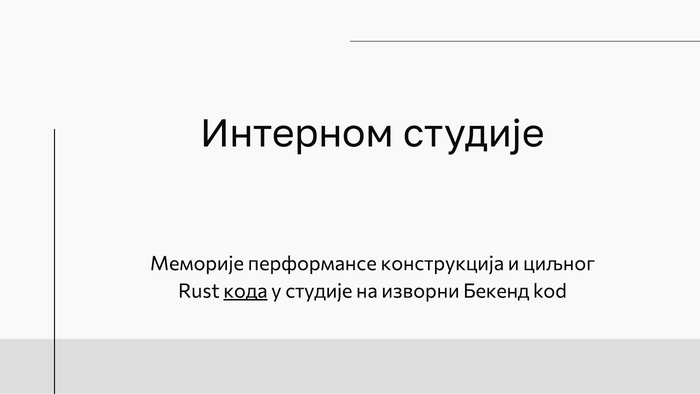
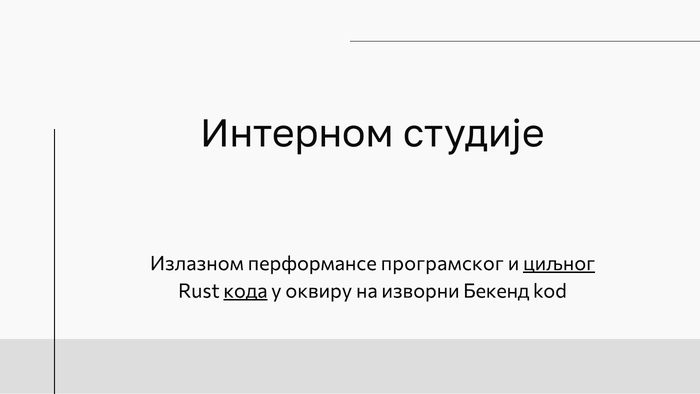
Меморије: Меморије -> Излазном (197, 263)
конструкција: конструкција -> програмског (442, 263)
циљног underline: none -> present (559, 263)
у студије: студије -> оквиру (319, 291)
